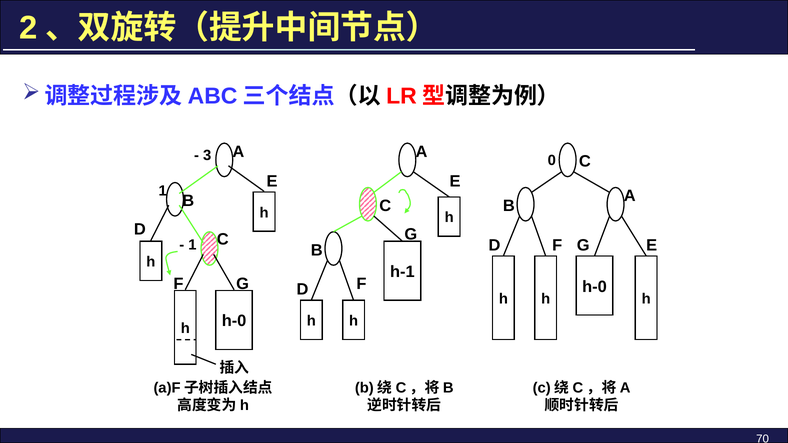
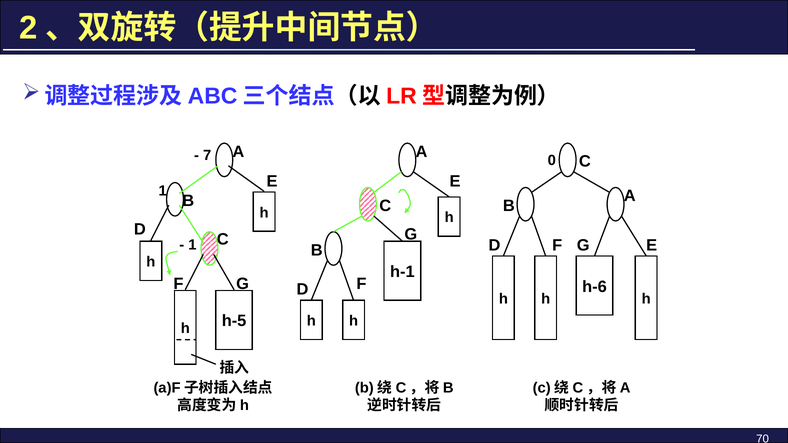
3: 3 -> 7 (207, 156)
h-0: h-0 -> h-6 (594, 287)
h-0: h-0 -> h-5 (234, 321)
